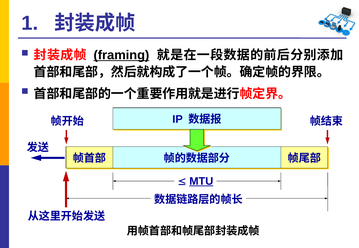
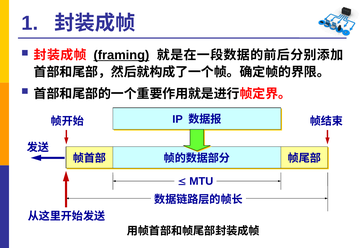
MTU underline: present -> none (201, 182)
